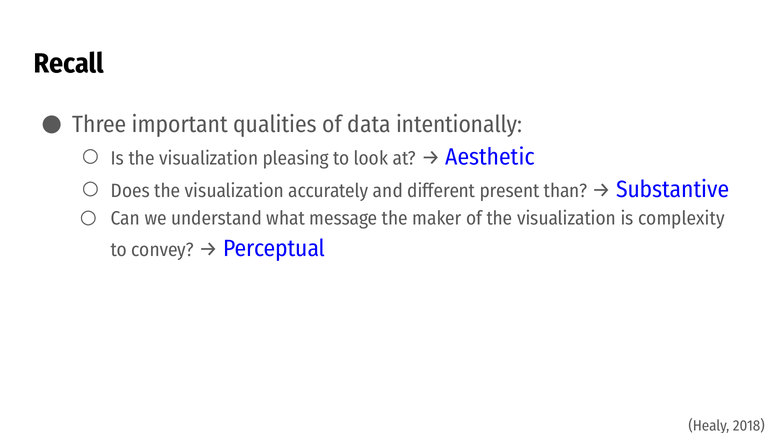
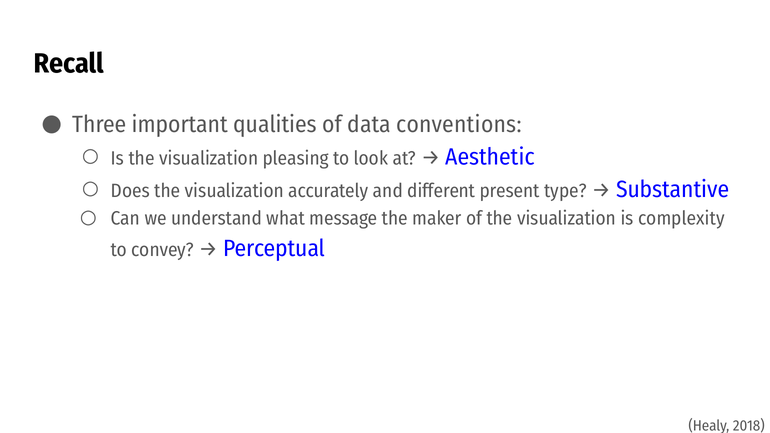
intentionally: intentionally -> conventions (459, 125)
than: than -> type (566, 191)
